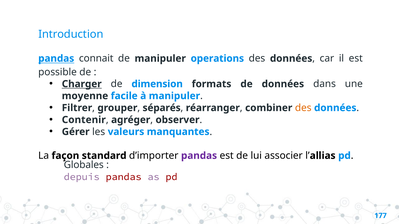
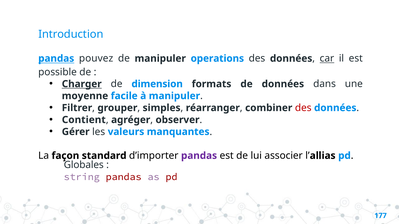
connait: connait -> pouvez (96, 59)
car underline: none -> present (327, 59)
séparés: séparés -> simples (162, 108)
des colour: orange -> red (303, 108)
Contenir: Contenir -> Contient (84, 120)
depuis: depuis -> string (82, 177)
